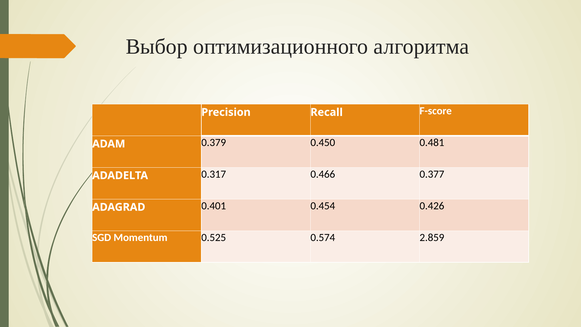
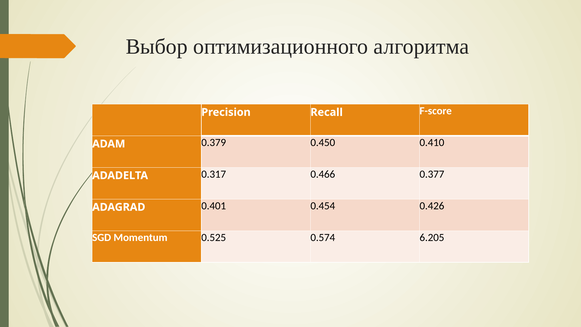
0.481: 0.481 -> 0.410 (432, 143)
2.859: 2.859 -> 6.205 (432, 237)
